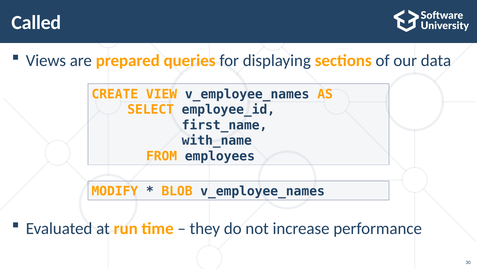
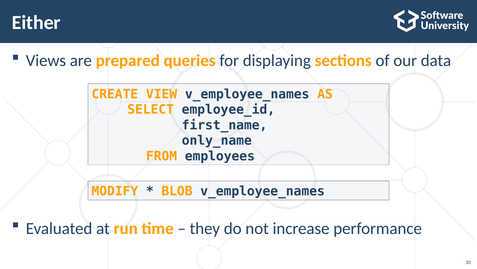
Called: Called -> Either (36, 23)
with_name: with_name -> only_name (217, 140)
